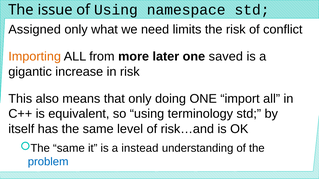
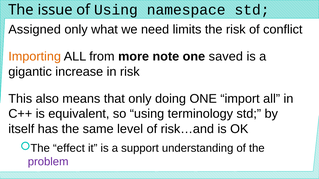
later: later -> note (166, 57)
same: same -> effect (69, 148)
instead: instead -> support (140, 148)
problem colour: blue -> purple (48, 162)
